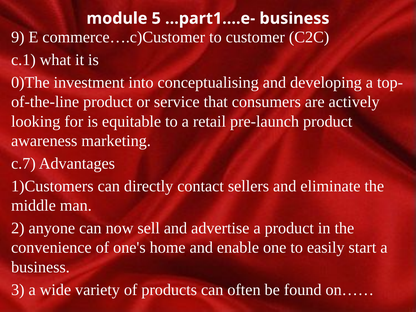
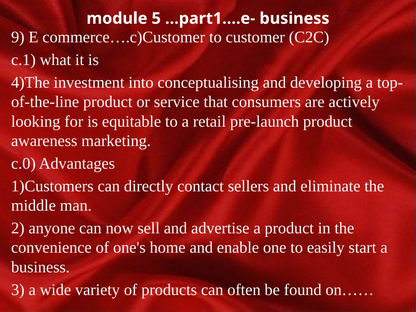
0)The: 0)The -> 4)The (30, 83)
c.7: c.7 -> c.0 (23, 163)
